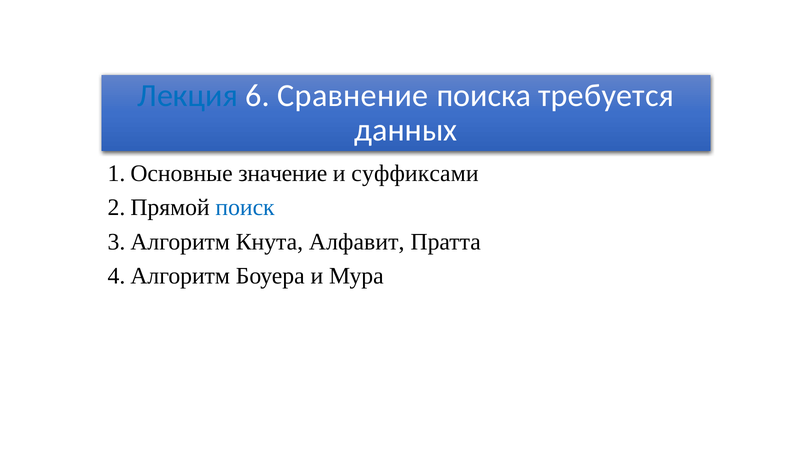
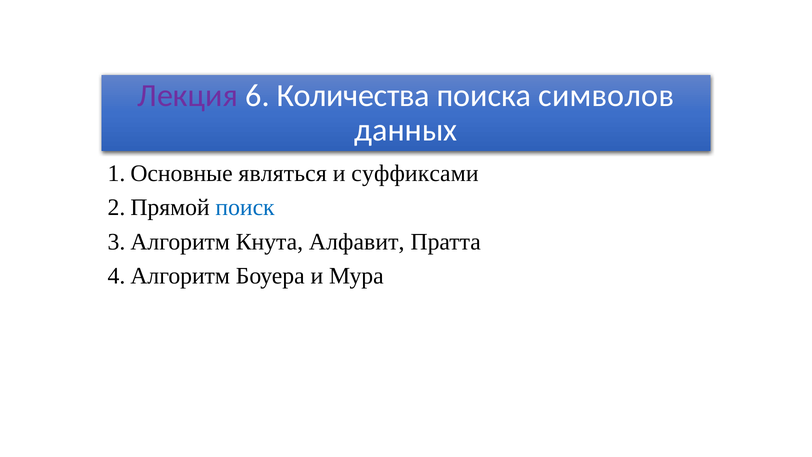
Лекция colour: blue -> purple (188, 96)
Сравнение: Сравнение -> Количества (353, 96)
требуется: требуется -> символов (606, 96)
значение: значение -> являться (283, 173)
